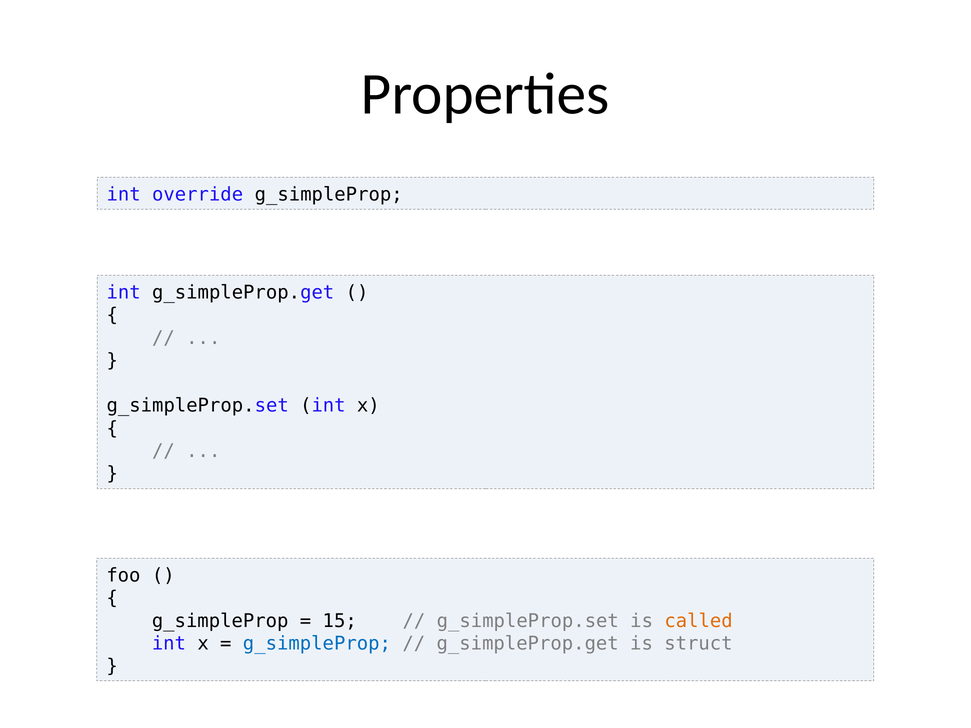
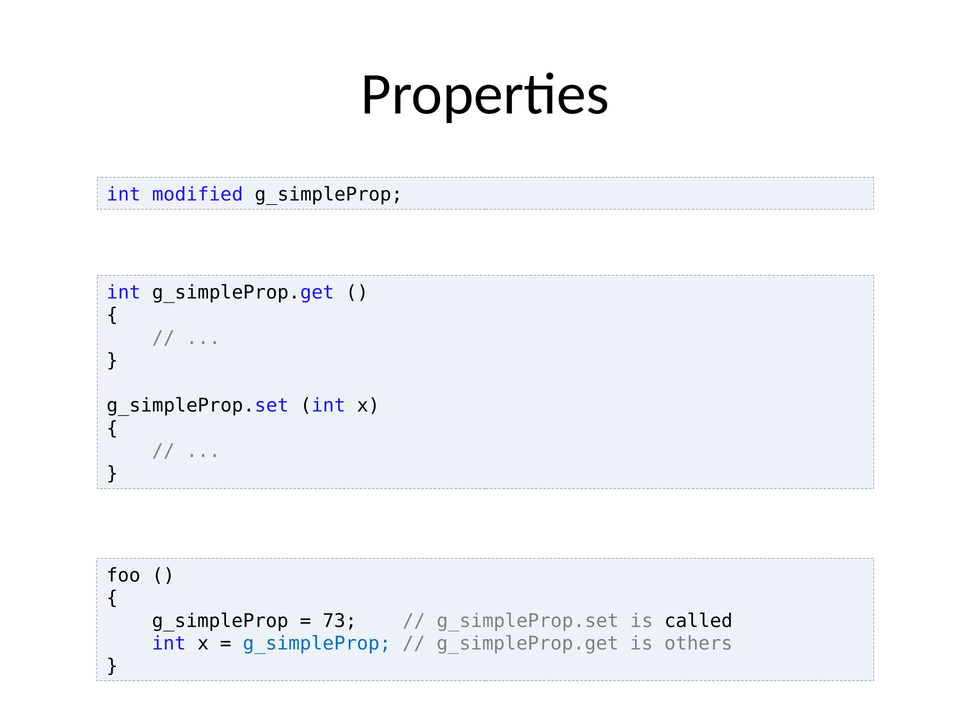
override: override -> modified (198, 195)
15: 15 -> 73 (340, 621)
called colour: orange -> black (699, 621)
struct: struct -> others (698, 644)
